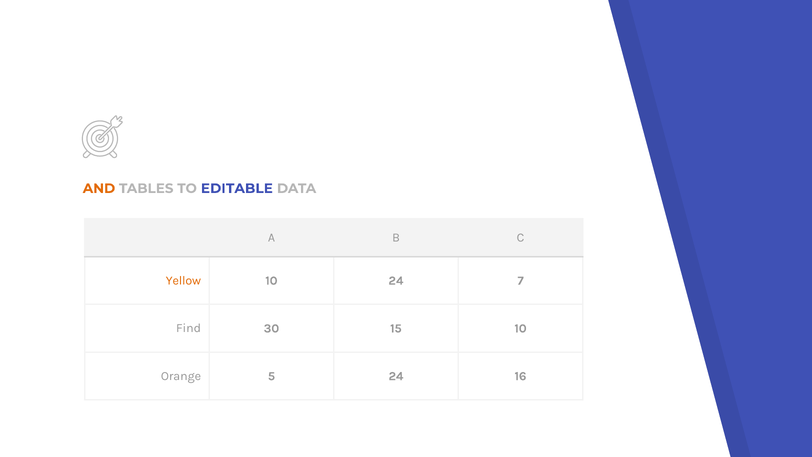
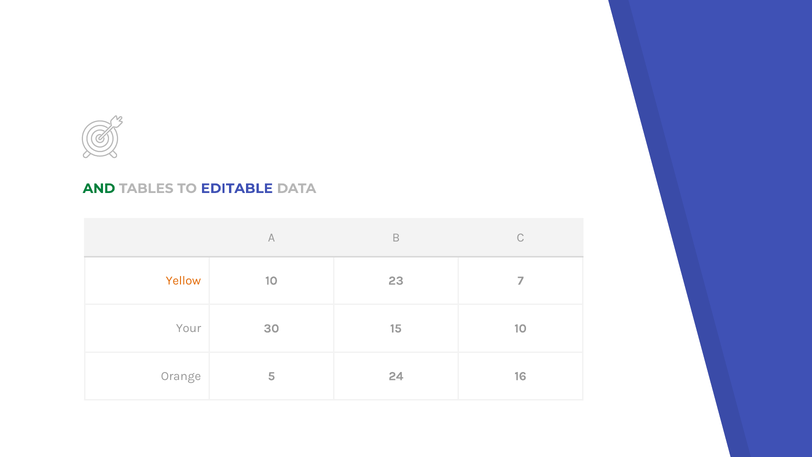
AND colour: orange -> green (99, 188)
10 24: 24 -> 23 (396, 280)
Find: Find -> Your (189, 328)
